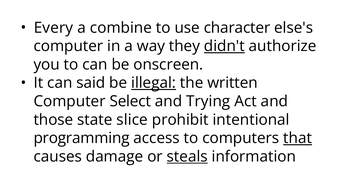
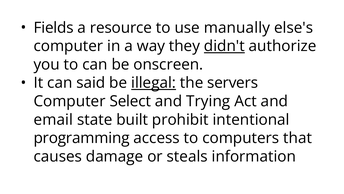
Every: Every -> Fields (54, 28)
combine: combine -> resource (121, 28)
character: character -> manually (237, 28)
written: written -> servers (233, 83)
those: those -> email (53, 119)
slice: slice -> built (132, 119)
that underline: present -> none (298, 138)
steals underline: present -> none (187, 156)
